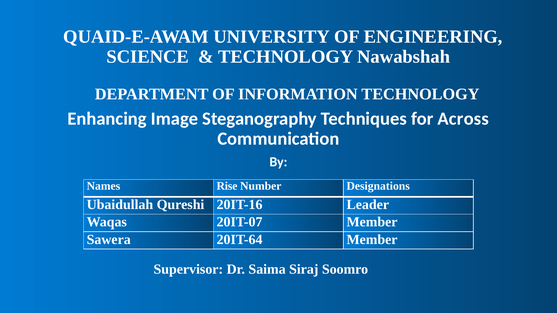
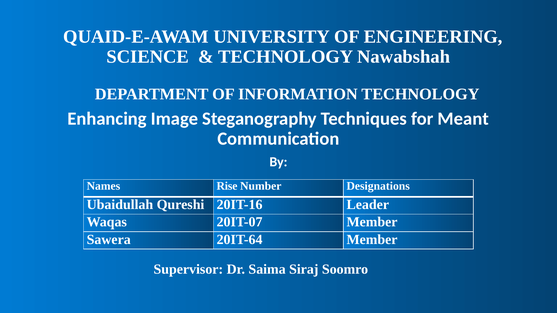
Across: Across -> Meant (463, 119)
